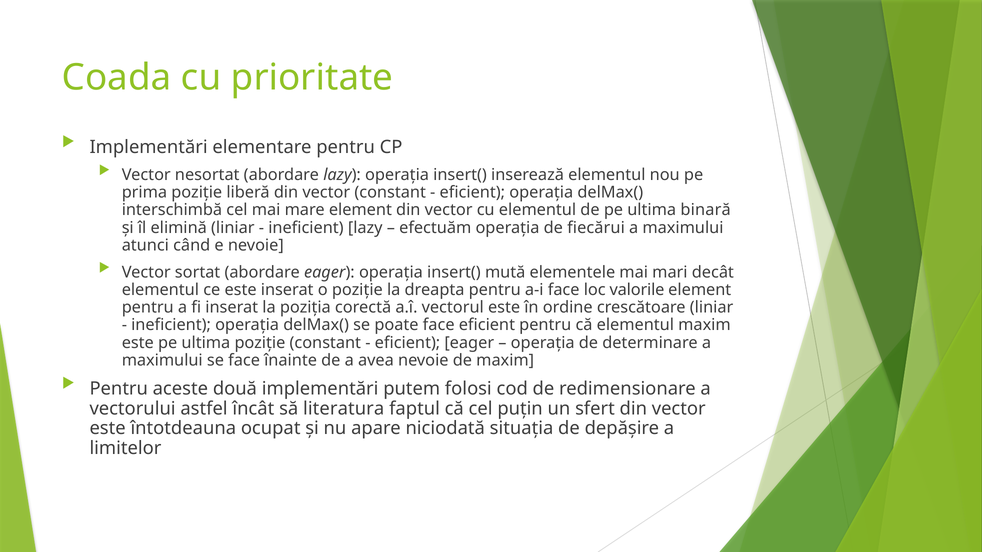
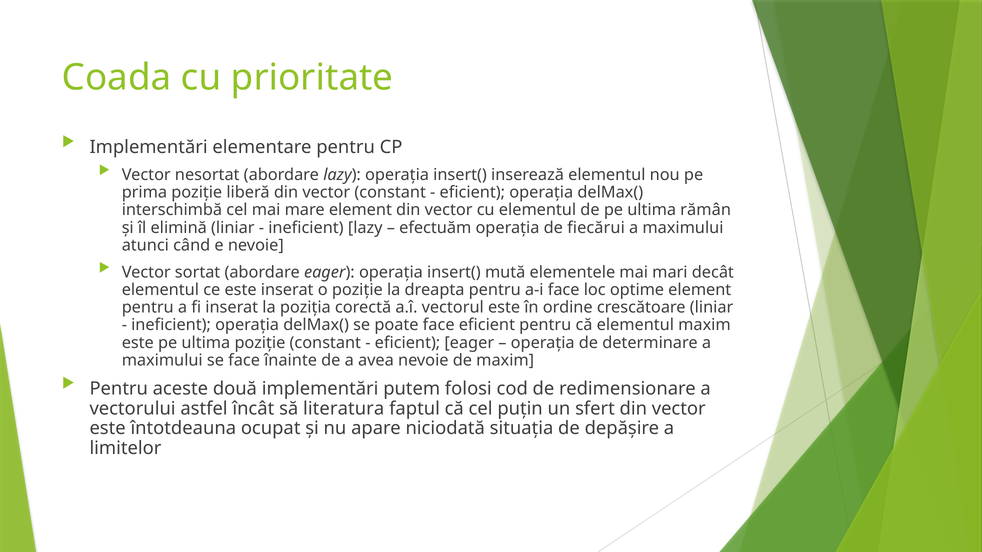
binară: binară -> rămân (706, 210)
valorile: valorile -> optime (637, 290)
